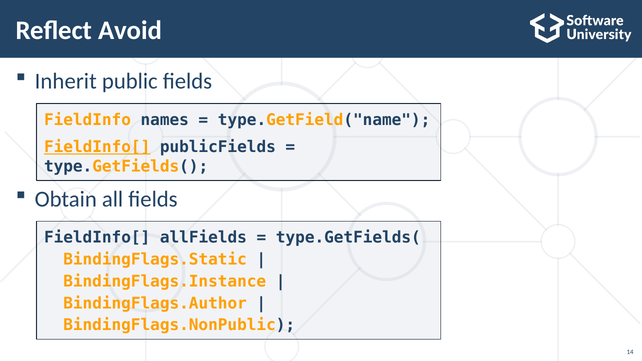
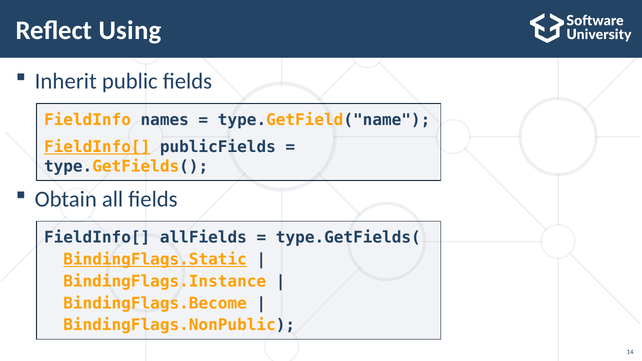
Avoid: Avoid -> Using (130, 30)
BindingFlags.Static underline: none -> present (155, 260)
BindingFlags.Author: BindingFlags.Author -> BindingFlags.Become (155, 303)
